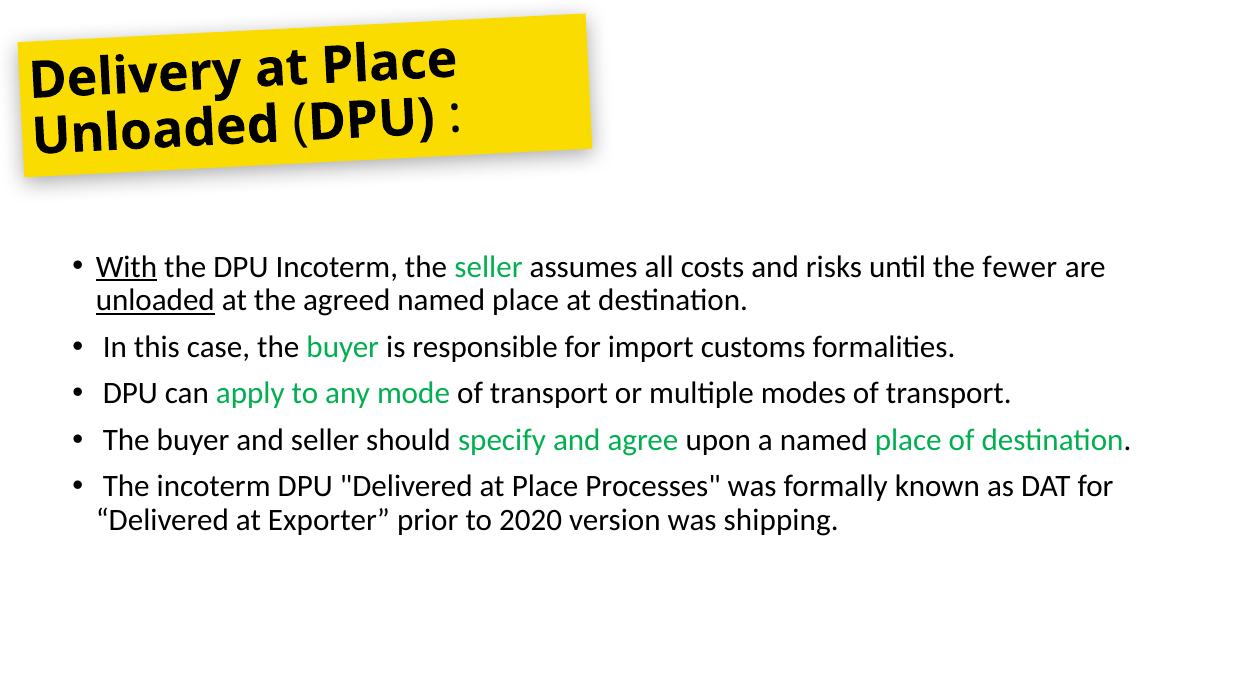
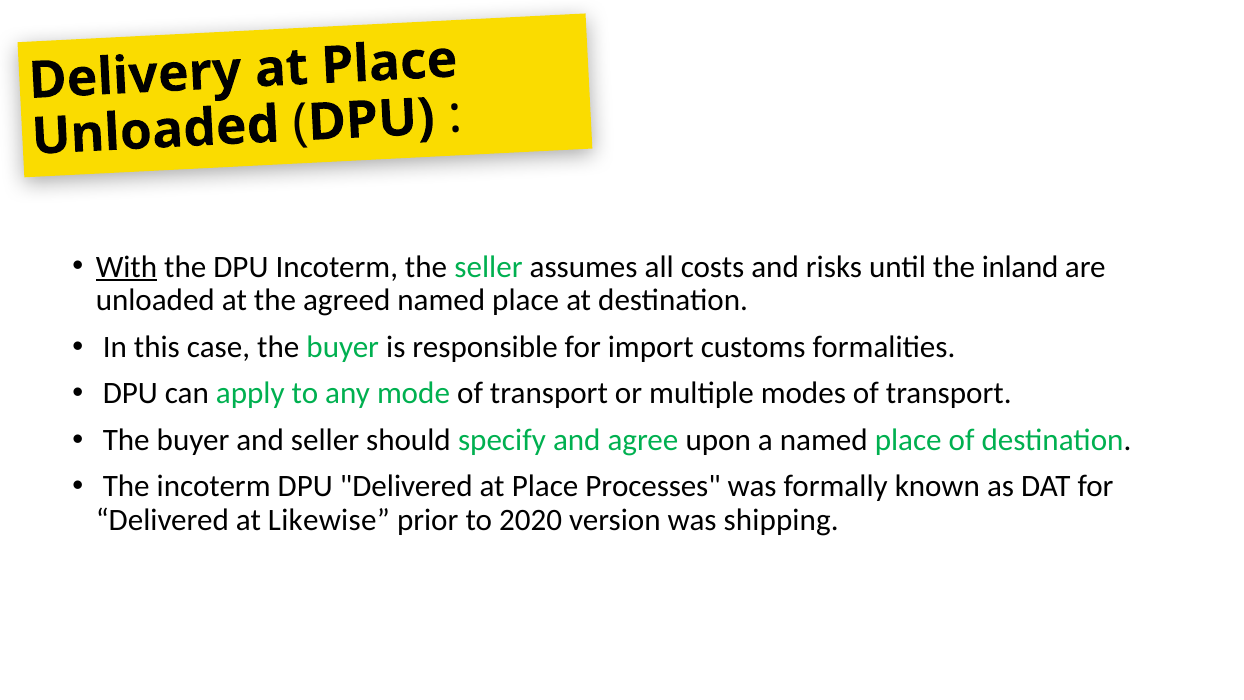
fewer: fewer -> inland (1020, 267)
unloaded underline: present -> none (155, 300)
Exporter: Exporter -> Likewise (329, 520)
